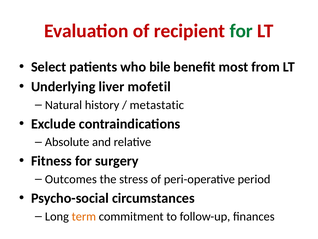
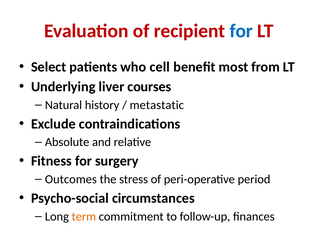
for colour: green -> blue (241, 31)
bile: bile -> cell (160, 67)
mofetil: mofetil -> courses (149, 87)
